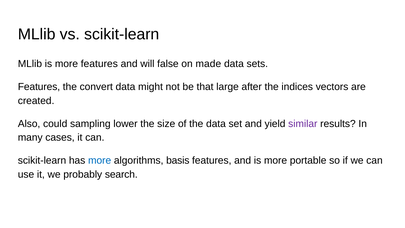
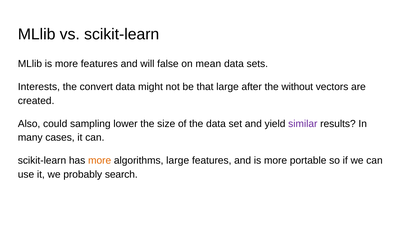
made: made -> mean (208, 64)
Features: Features -> Interests (39, 87)
indices: indices -> without (297, 87)
more colour: blue -> orange (100, 161)
algorithms basis: basis -> large (178, 161)
